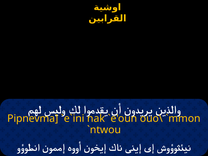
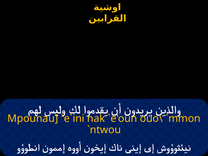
Pipnevma: Pipnevma -> Mpounau (33, 119)
